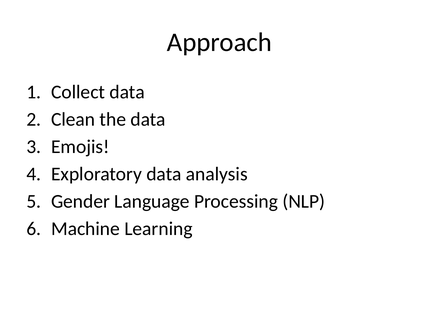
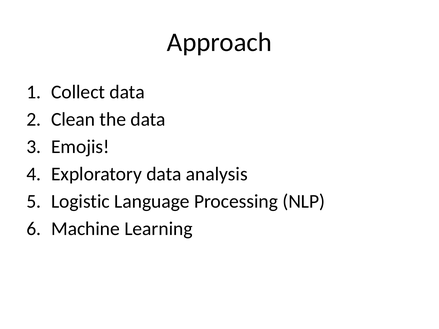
Gender: Gender -> Logistic (80, 201)
